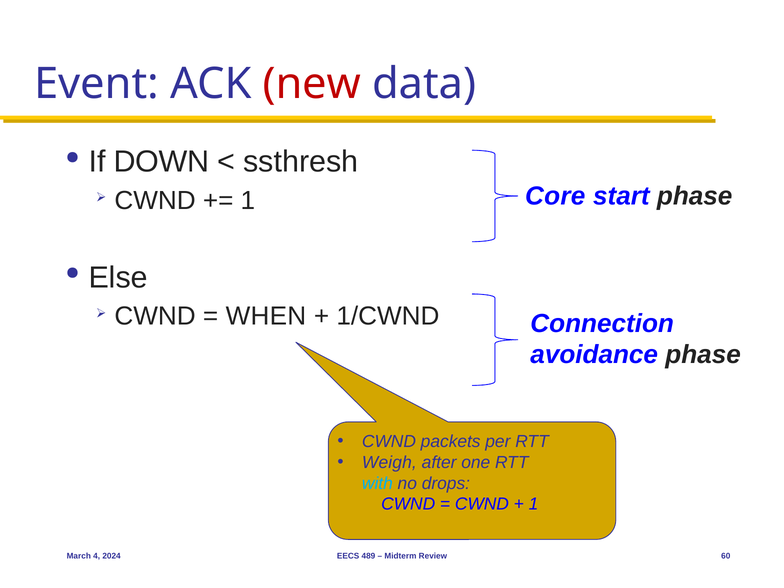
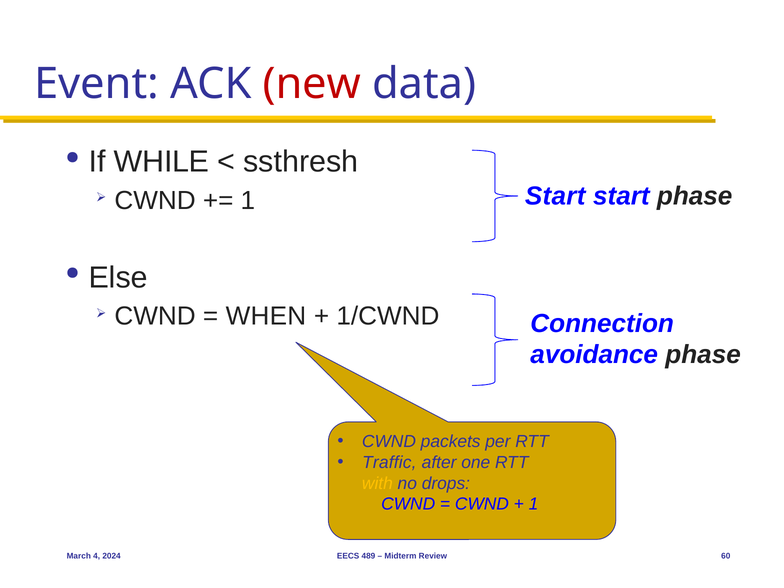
DOWN: DOWN -> WHILE (161, 162)
Core: Core -> Start (555, 196)
Weigh: Weigh -> Traffic (389, 462)
with colour: light blue -> yellow (377, 483)
